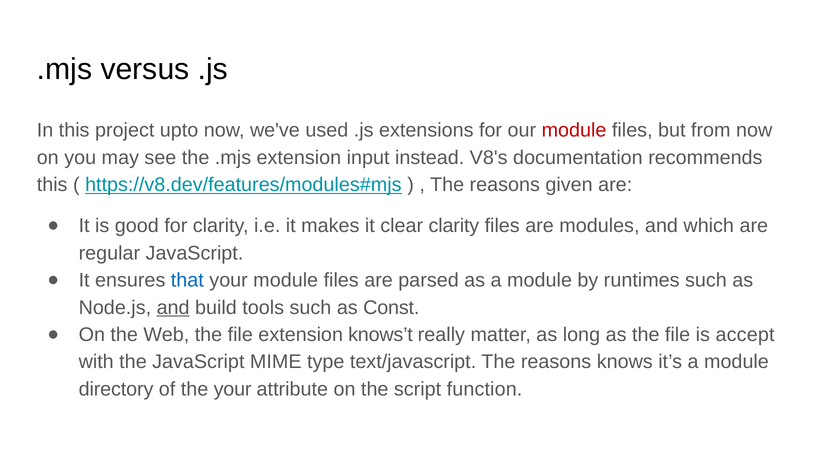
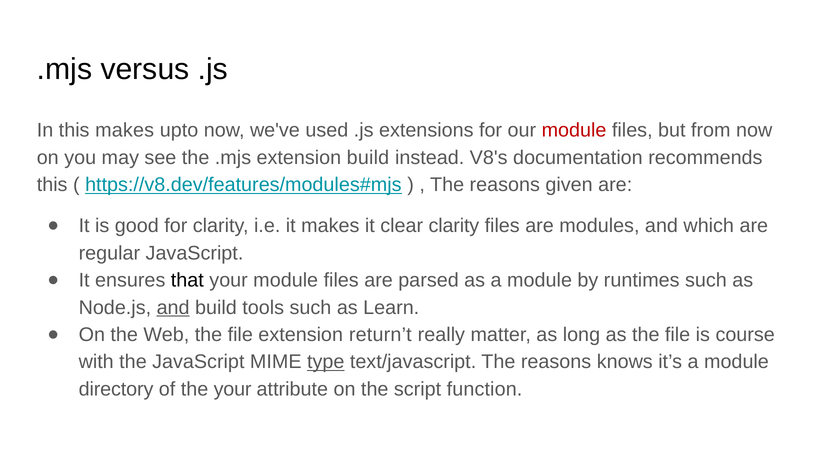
this project: project -> makes (125, 130)
extension input: input -> build (368, 158)
that colour: blue -> black (187, 280)
Const: Const -> Learn (391, 308)
knows’t: knows’t -> return’t (380, 335)
accept: accept -> course (745, 335)
type underline: none -> present (326, 362)
